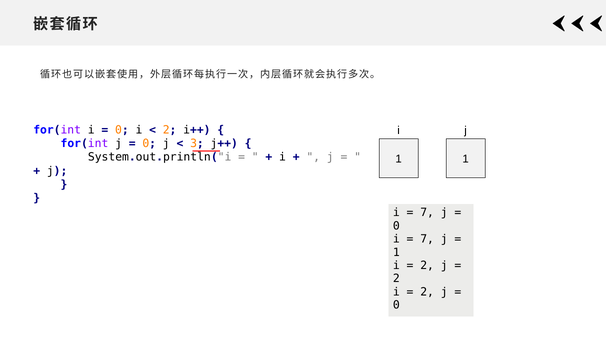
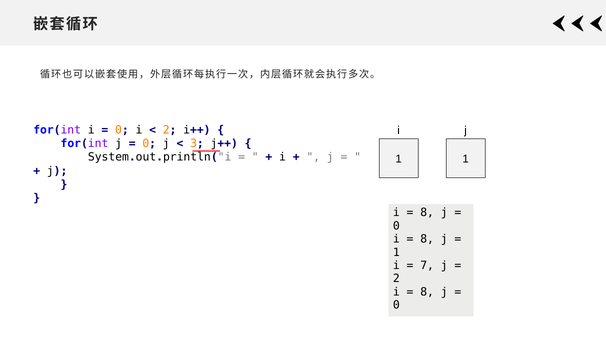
7: 7 -> 8 (427, 213)
7: 7 -> 8 (427, 239)
2: 2 -> 7 (427, 265)
2: 2 -> 8 (427, 292)
